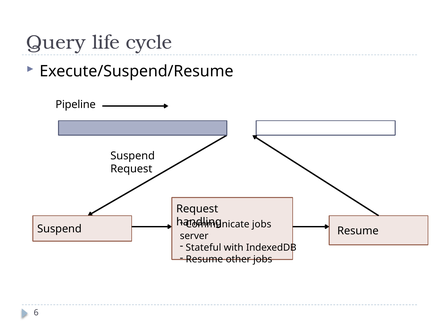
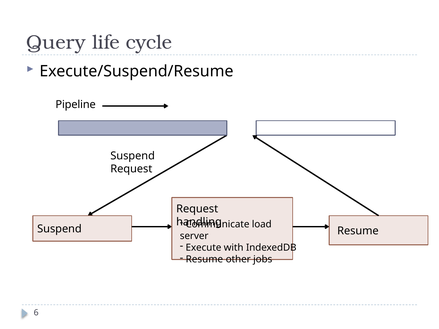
jobs: jobs -> load (262, 225)
Stateful: Stateful -> Execute (203, 248)
